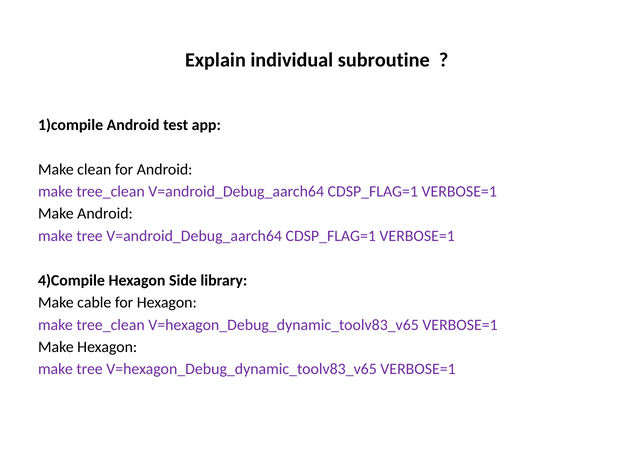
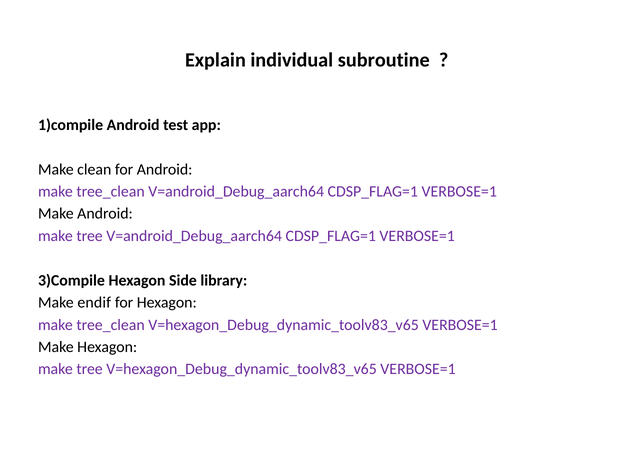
4)Compile: 4)Compile -> 3)Compile (71, 280)
cable: cable -> endif (94, 302)
